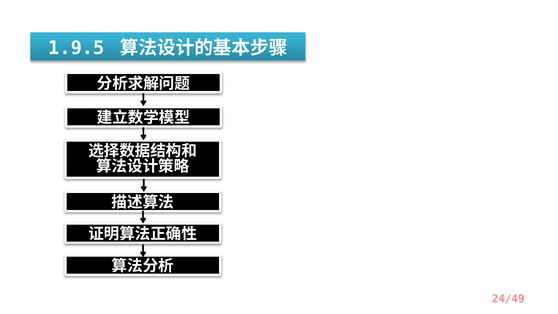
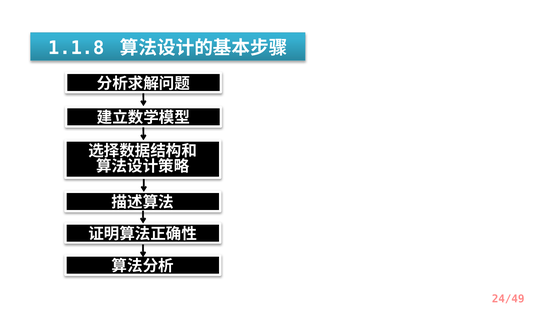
1.9.5: 1.9.5 -> 1.1.8 (76, 48)
